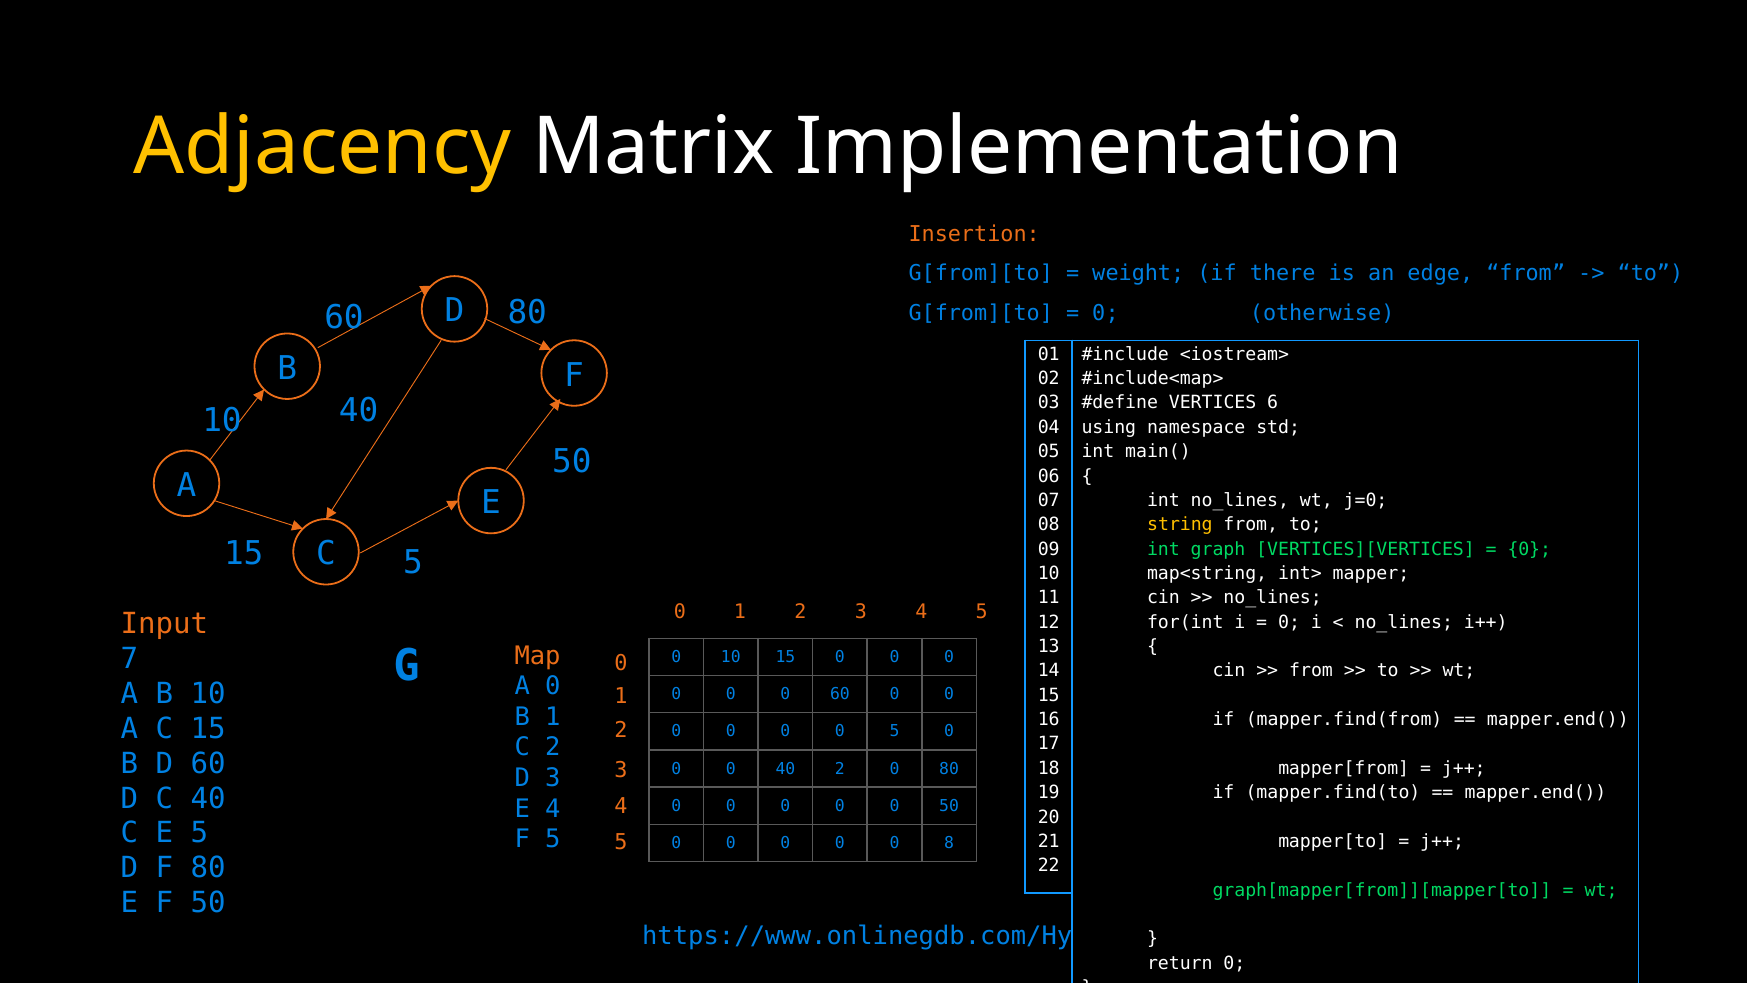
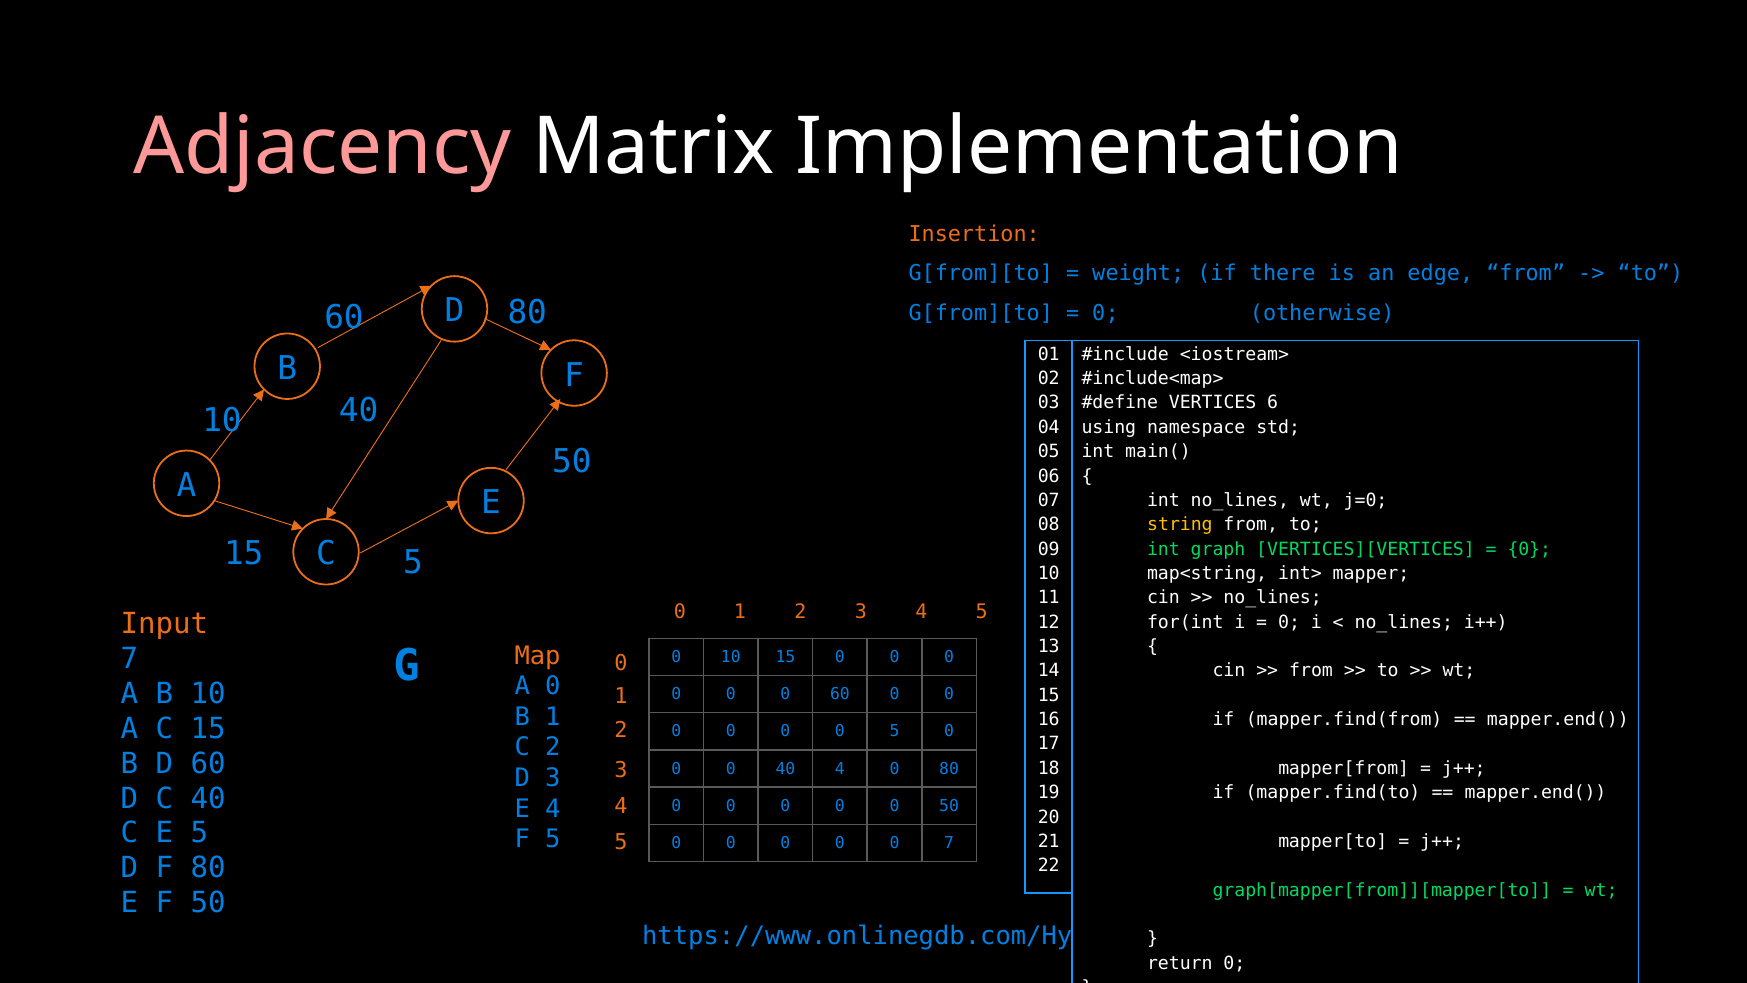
Adjacency colour: yellow -> pink (322, 147)
40 2: 2 -> 4 (840, 769)
0 8: 8 -> 7 (949, 843)
